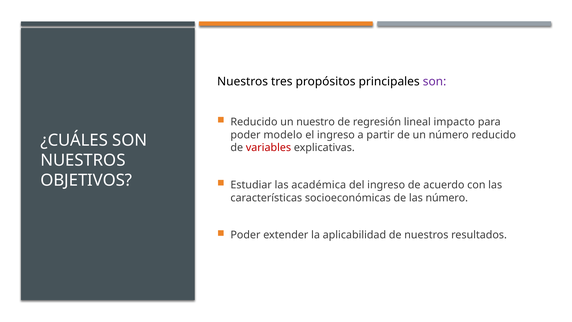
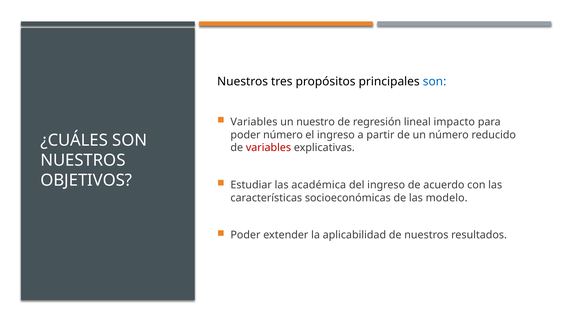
son colour: purple -> blue (435, 81)
Reducido: Reducido -> Variables (254, 122)
poder modelo: modelo -> número (283, 135)
las número: número -> modelo (447, 198)
